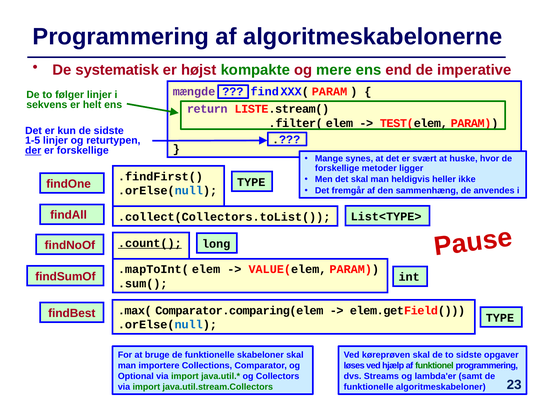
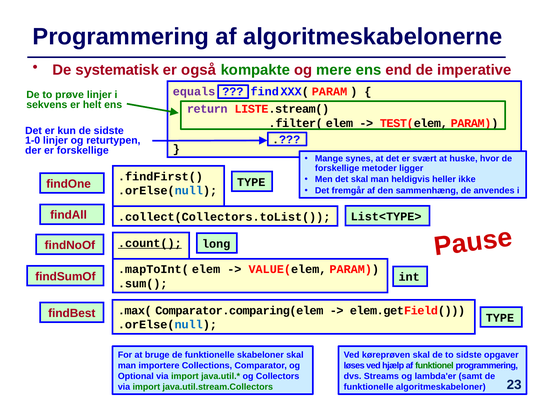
højst: højst -> også (199, 70)
mængde: mængde -> equals (194, 92)
følger: følger -> prøve (70, 95)
1-5: 1-5 -> 1-0 (33, 140)
der underline: present -> none (33, 150)
